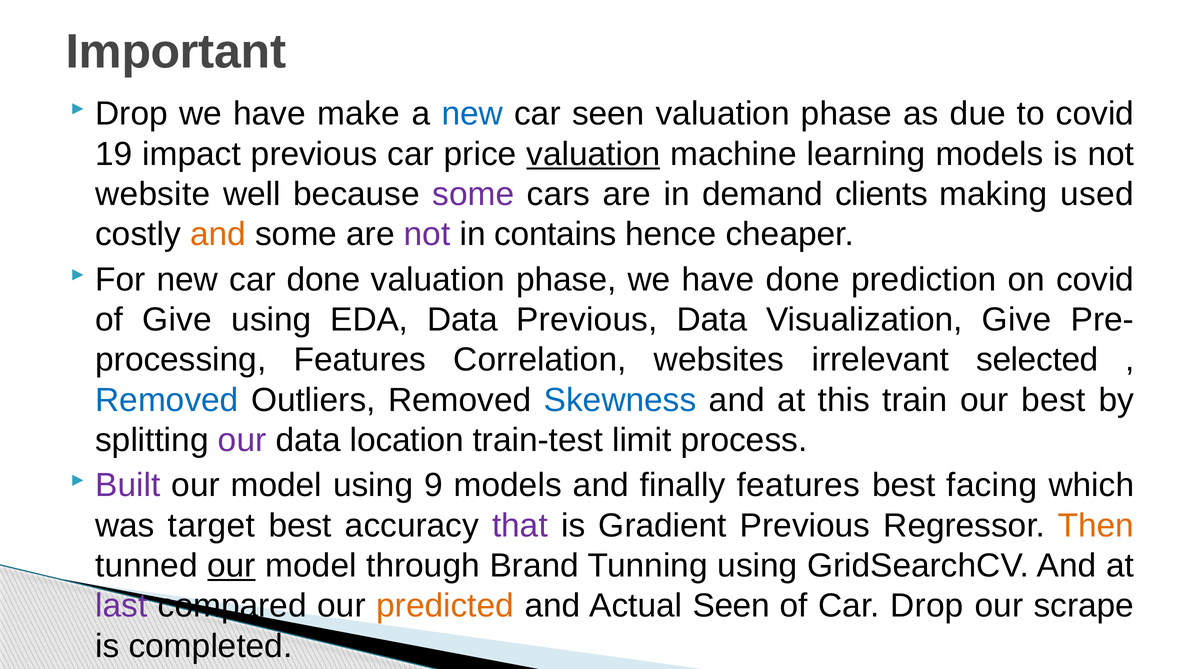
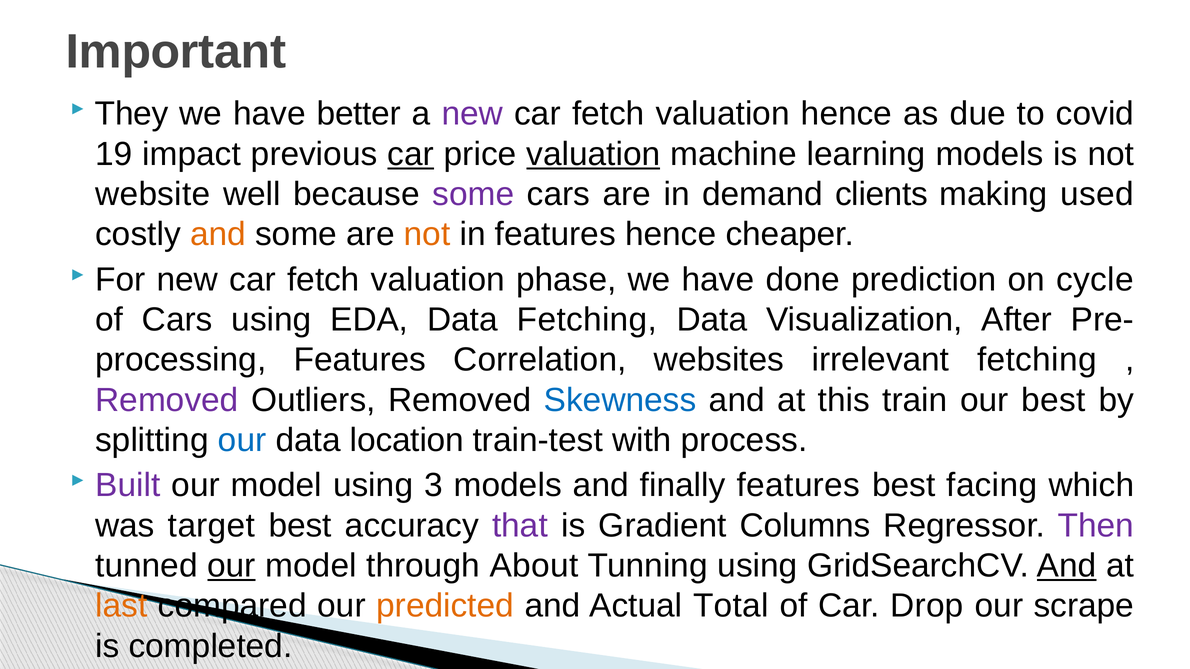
Drop: Drop -> They (132, 114)
make: make -> better (359, 114)
new colour: blue -> purple (472, 114)
seen: seen -> fetch (608, 114)
phase: phase -> hence (847, 114)
car underline: none -> present (411, 154)
not colour: purple -> orange (427, 235)
in contains: contains -> features (555, 235)
For new car done: done -> fetch (323, 280)
on covid: covid -> cycle (1095, 280)
of Give: Give -> Cars (177, 320)
Data Previous: Previous -> Fetching (587, 320)
Visualization Give: Give -> After (1017, 320)
irrelevant selected: selected -> fetching (1037, 360)
Removed colour: blue -> purple (167, 400)
our colour: purple -> blue (242, 440)
limit: limit -> with (642, 440)
9: 9 -> 3 (433, 486)
Gradient Previous: Previous -> Columns (805, 526)
Then colour: orange -> purple (1096, 526)
Brand: Brand -> About (534, 566)
And underline: none -> present (1067, 566)
last colour: purple -> orange (121, 606)
Actual Seen: Seen -> Total (731, 606)
